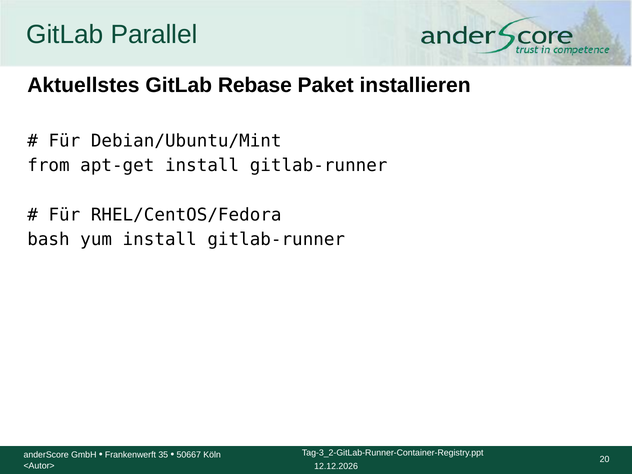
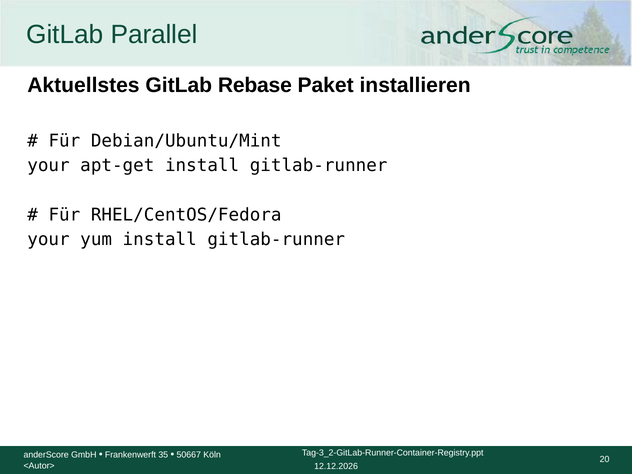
from: from -> your (48, 166)
bash: bash -> your (48, 239)
